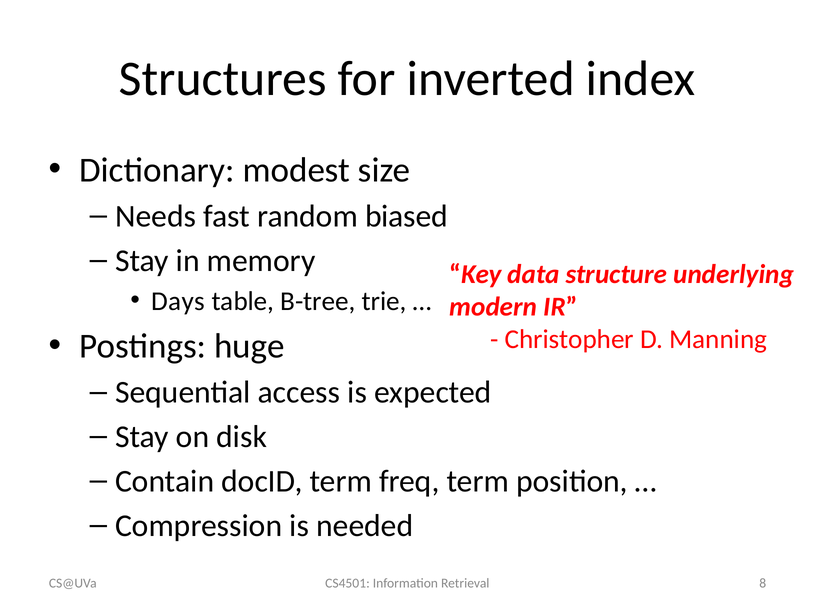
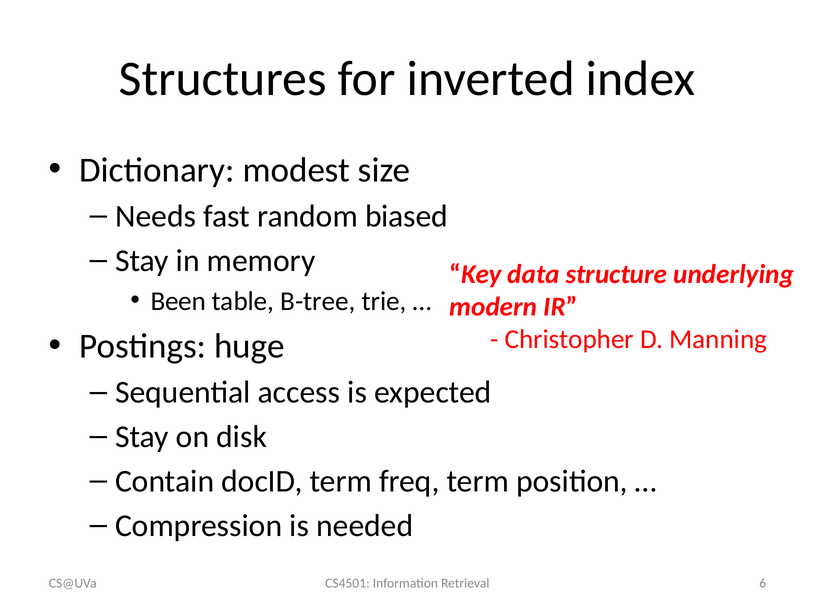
Days: Days -> Been (178, 301)
8: 8 -> 6 (763, 584)
